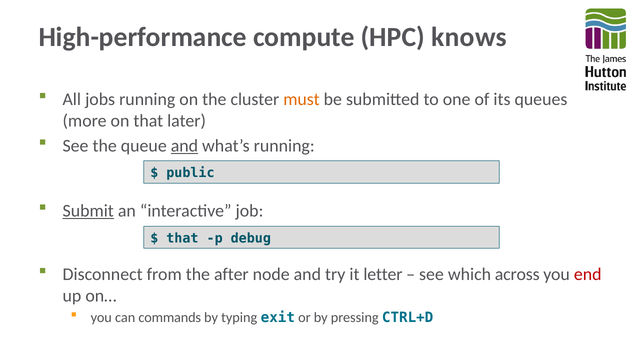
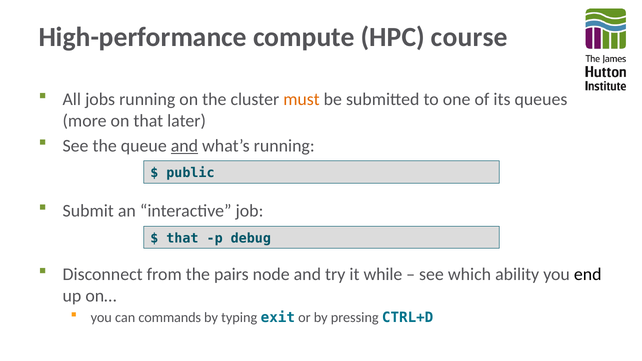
knows: knows -> course (469, 37)
Submit underline: present -> none (88, 211)
after: after -> pairs (231, 274)
letter: letter -> while (383, 274)
across: across -> ability (517, 274)
end colour: red -> black (588, 274)
